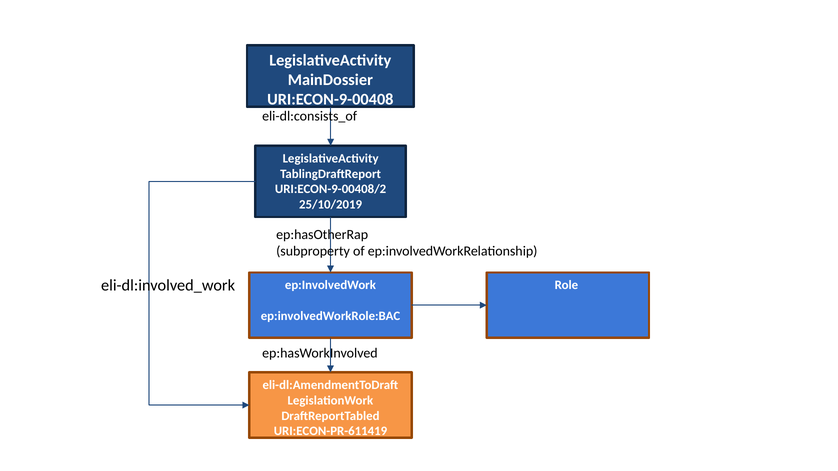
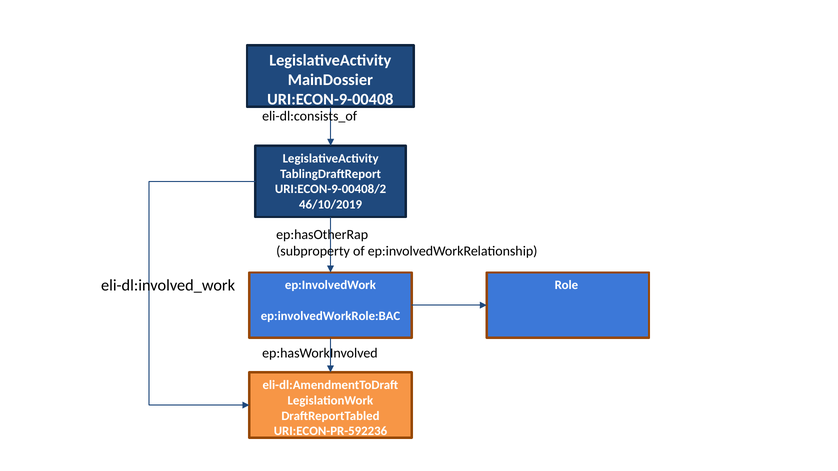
25/10/2019: 25/10/2019 -> 46/10/2019 (331, 205)
URI:ECON-PR-611419: URI:ECON-PR-611419 -> URI:ECON-PR-592236 (330, 432)
